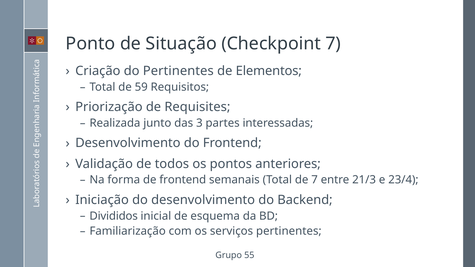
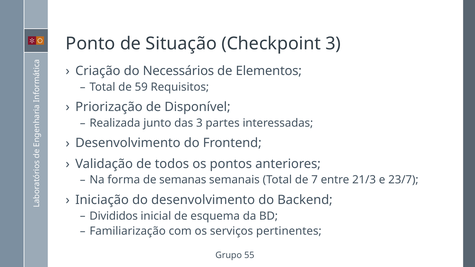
Checkpoint 7: 7 -> 3 (333, 44)
do Pertinentes: Pertinentes -> Necessários (178, 71)
Requisites: Requisites -> Disponível (197, 107)
de frontend: frontend -> semanas (183, 180)
23/4: 23/4 -> 23/7 (403, 180)
